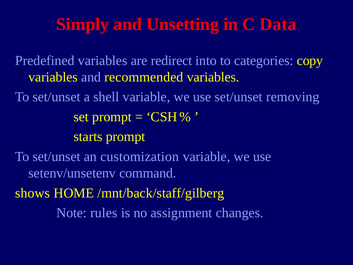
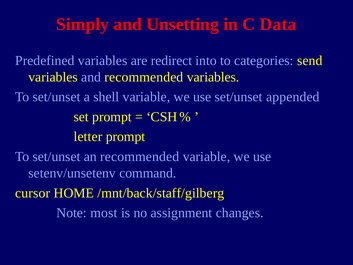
copy: copy -> send (310, 61)
removing: removing -> appended (293, 97)
starts: starts -> letter (88, 137)
an customization: customization -> recommended (140, 156)
shows: shows -> cursor (33, 193)
rules: rules -> most (104, 213)
